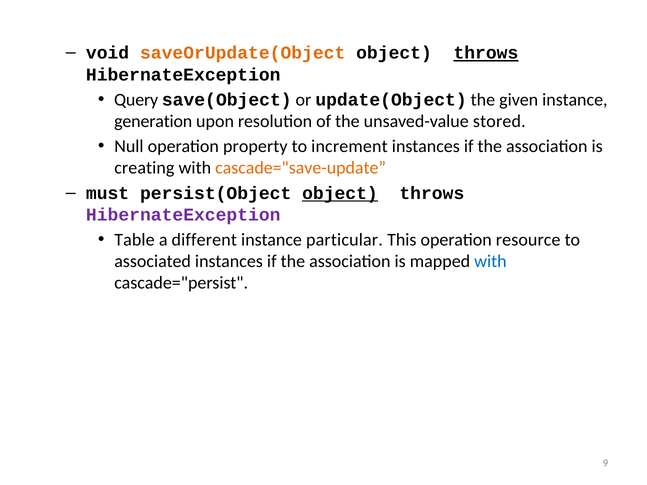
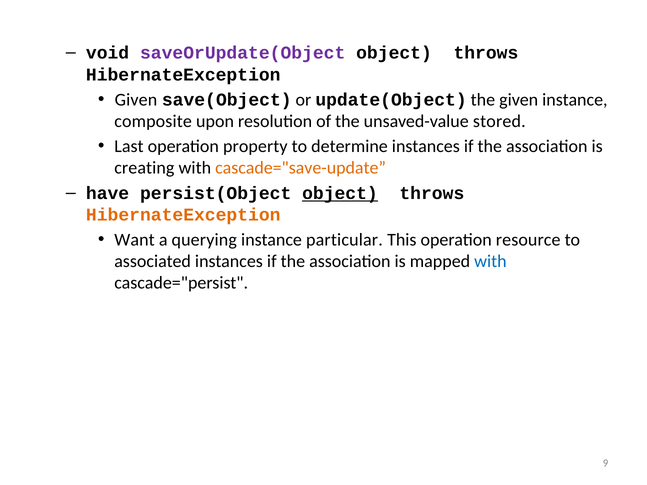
saveOrUpdate(Object colour: orange -> purple (243, 53)
throws underline: present -> none (486, 53)
Query: Query -> Given (136, 100)
generation: generation -> composite (153, 121)
Null: Null -> Last (129, 147)
increment: increment -> determine (350, 147)
must: must -> have (108, 193)
HibernateException colour: purple -> orange (183, 215)
Table: Table -> Want (134, 240)
different: different -> querying (204, 240)
